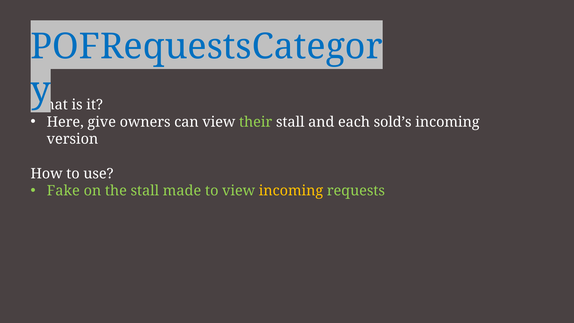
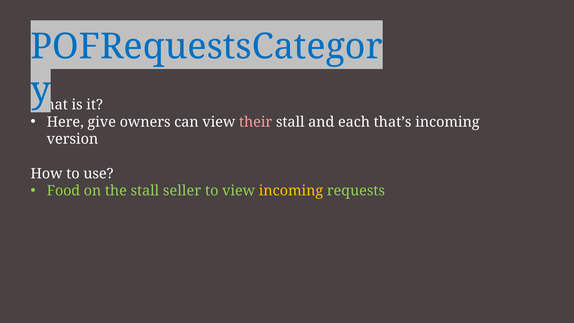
their colour: light green -> pink (256, 122)
sold’s: sold’s -> that’s (393, 122)
Fake: Fake -> Food (63, 191)
made: made -> seller (182, 191)
